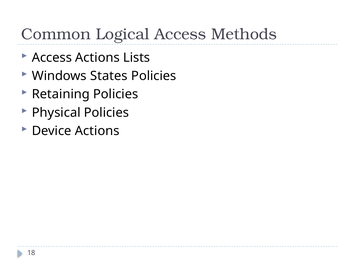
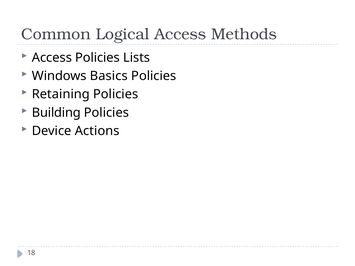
Access Actions: Actions -> Policies (98, 58)
States: States -> Basics (109, 76)
Physical: Physical -> Building (56, 113)
